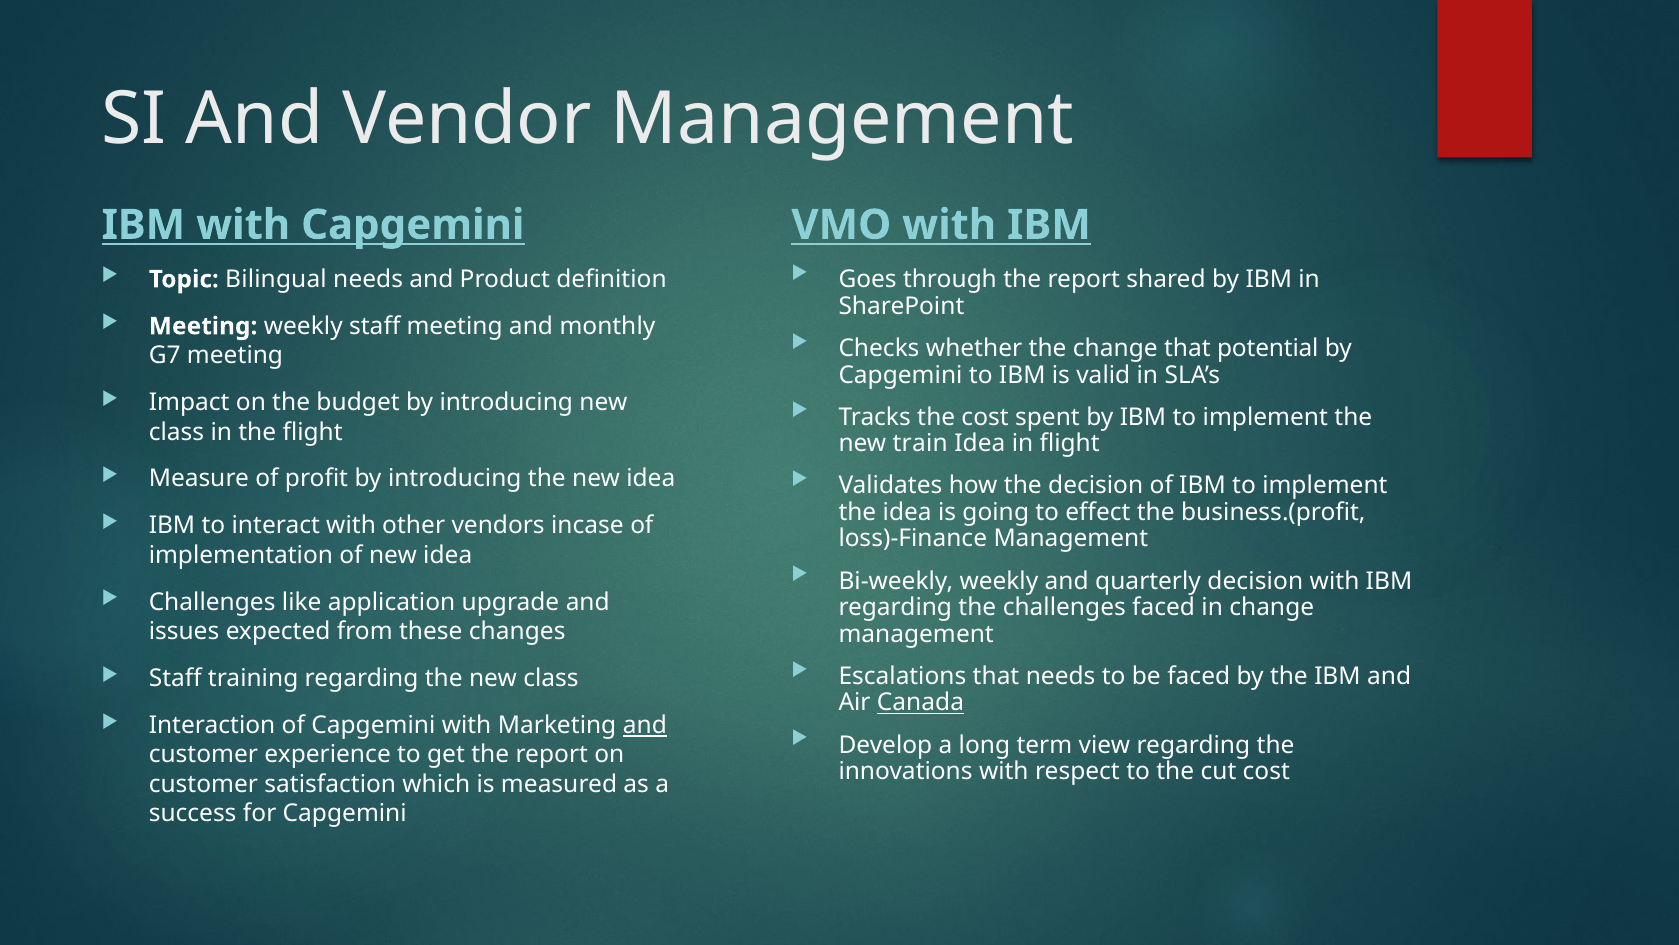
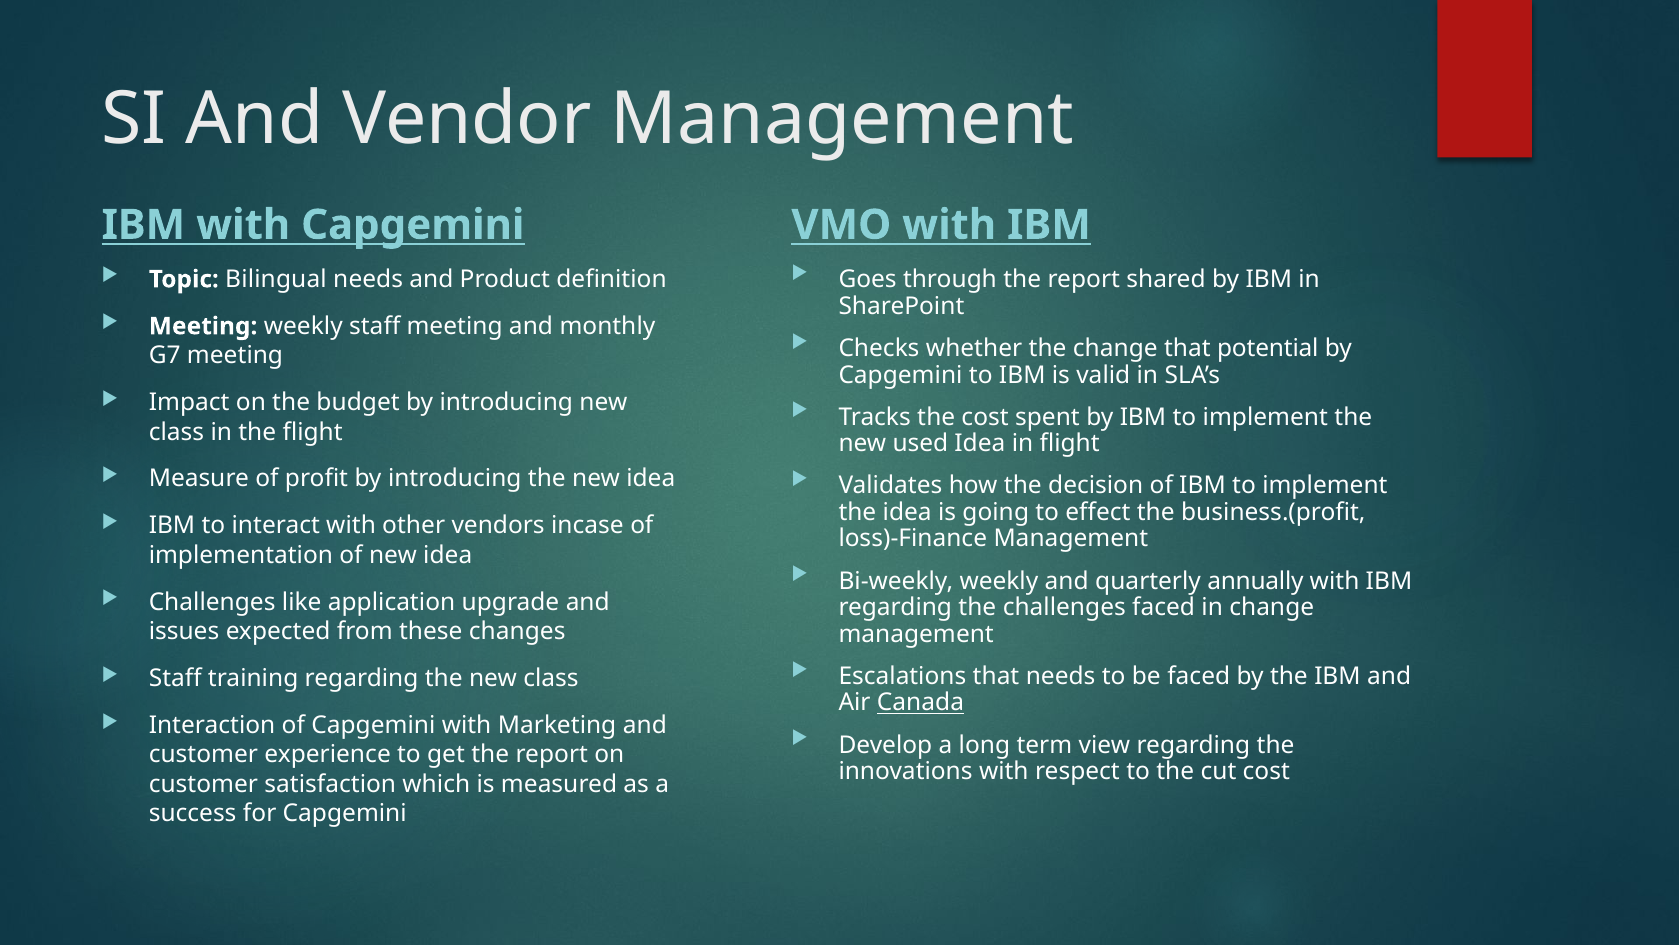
train: train -> used (920, 443)
quarterly decision: decision -> annually (1255, 581)
and underline: present -> none (645, 725)
